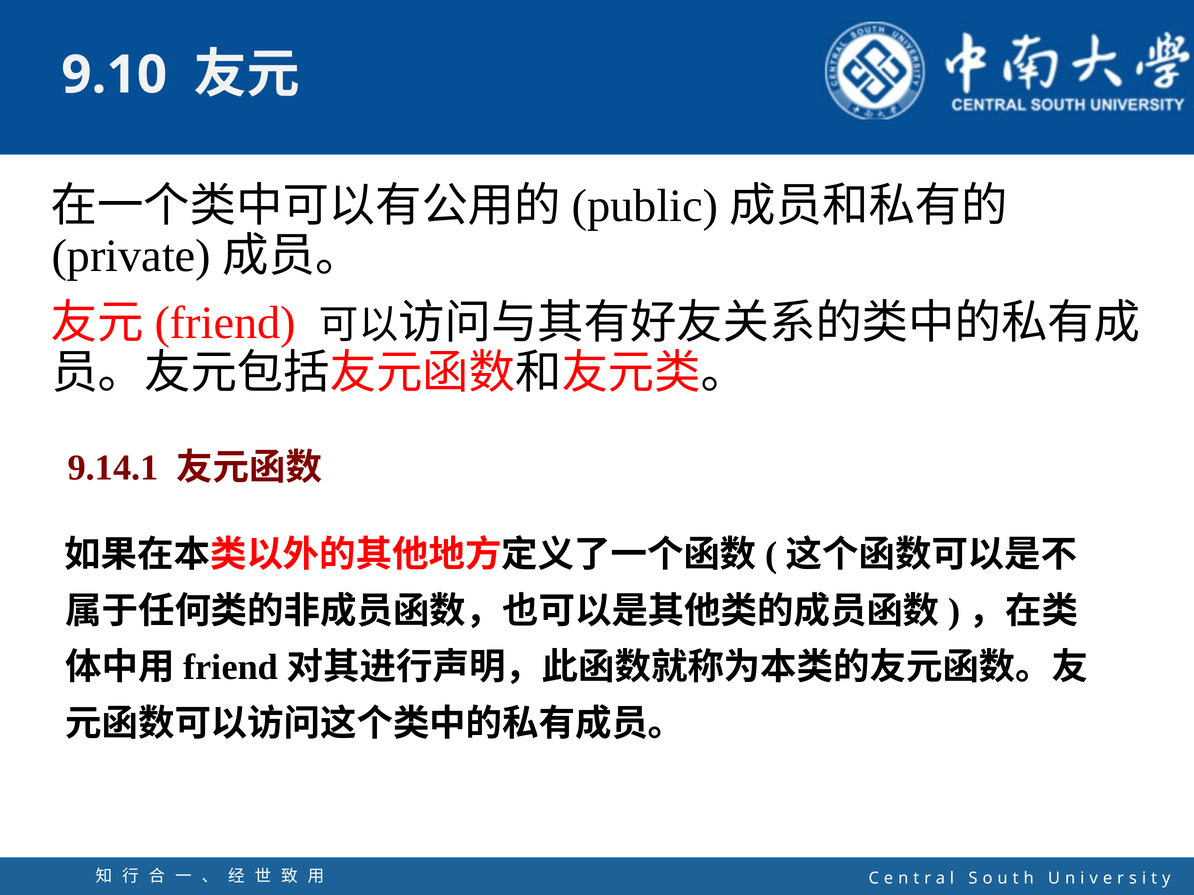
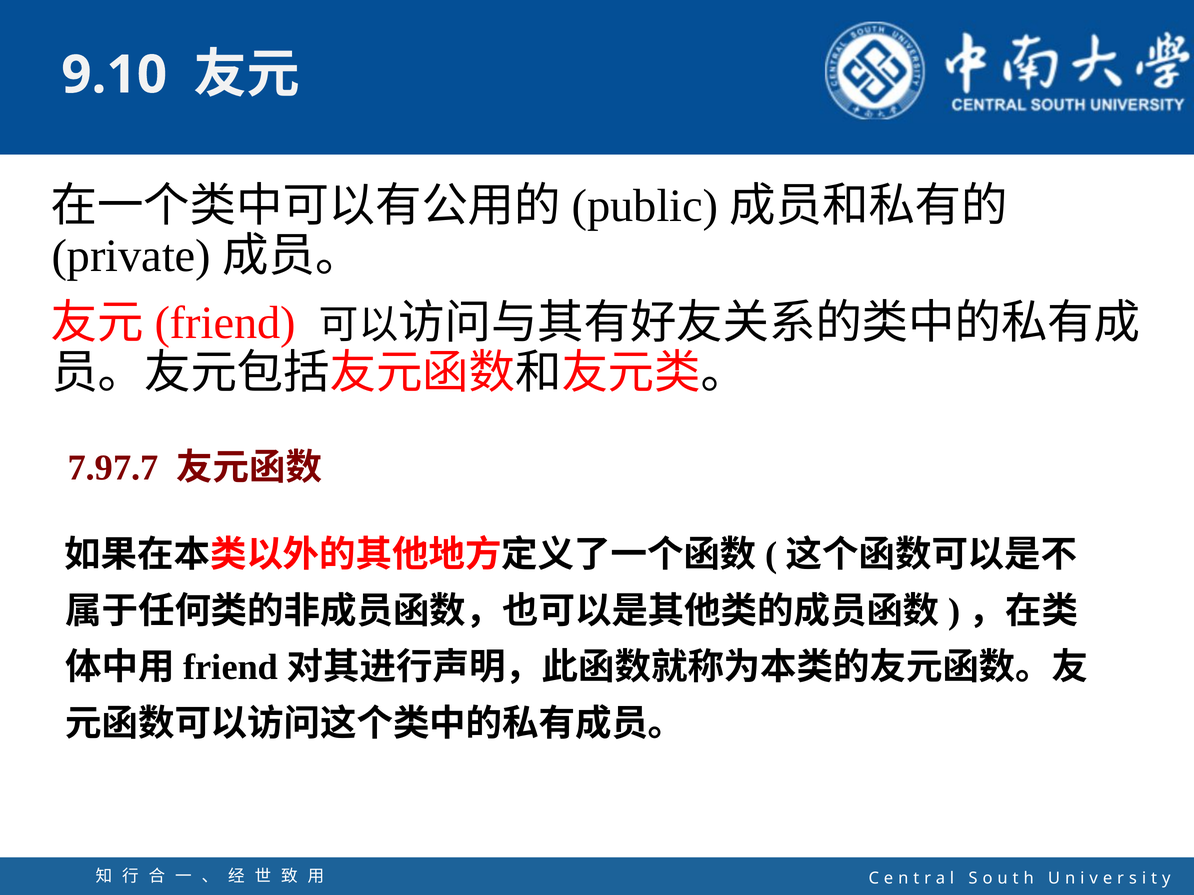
9.14.1: 9.14.1 -> 7.97.7 (113, 468)
